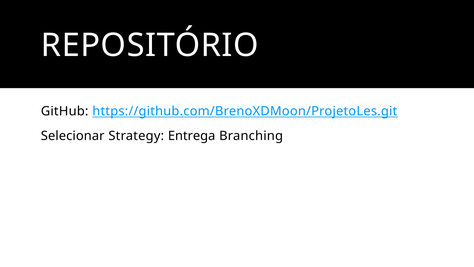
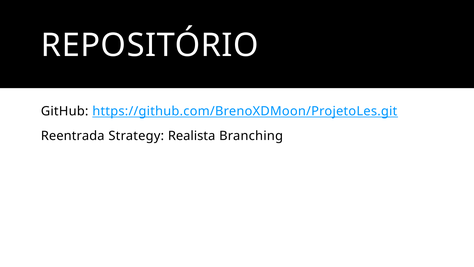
Selecionar: Selecionar -> Reentrada (73, 136)
Entrega: Entrega -> Realista (192, 136)
